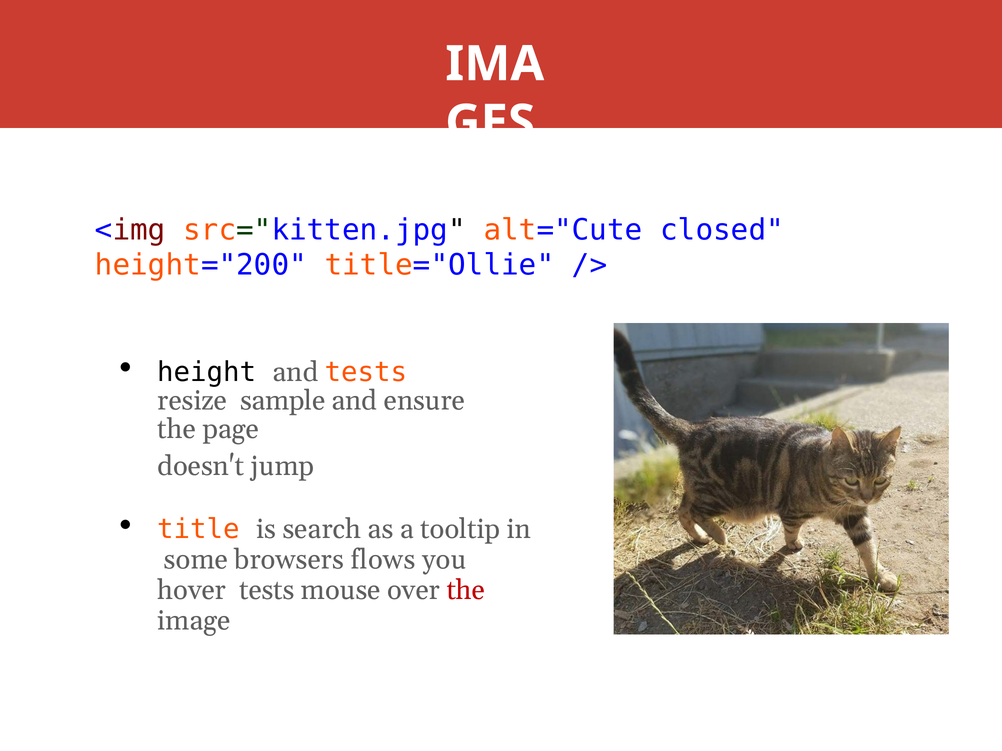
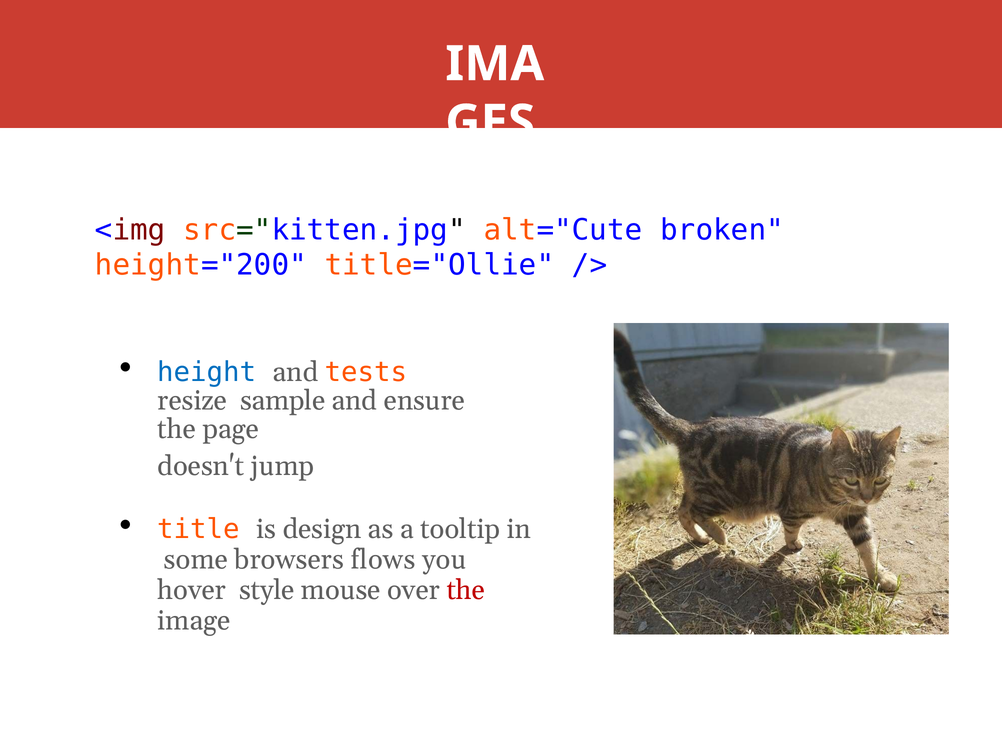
closed: closed -> broken (722, 230)
height colour: black -> blue (207, 373)
search: search -> design (322, 530)
hover tests: tests -> style (267, 591)
